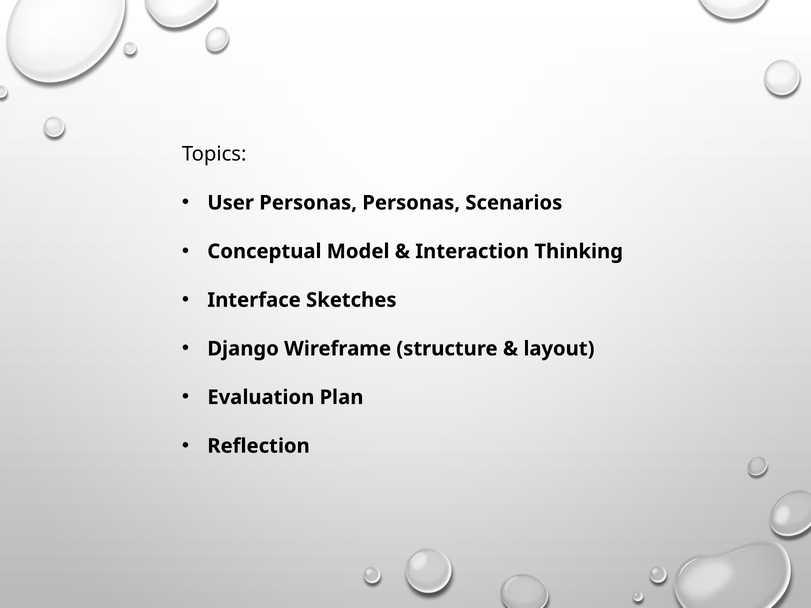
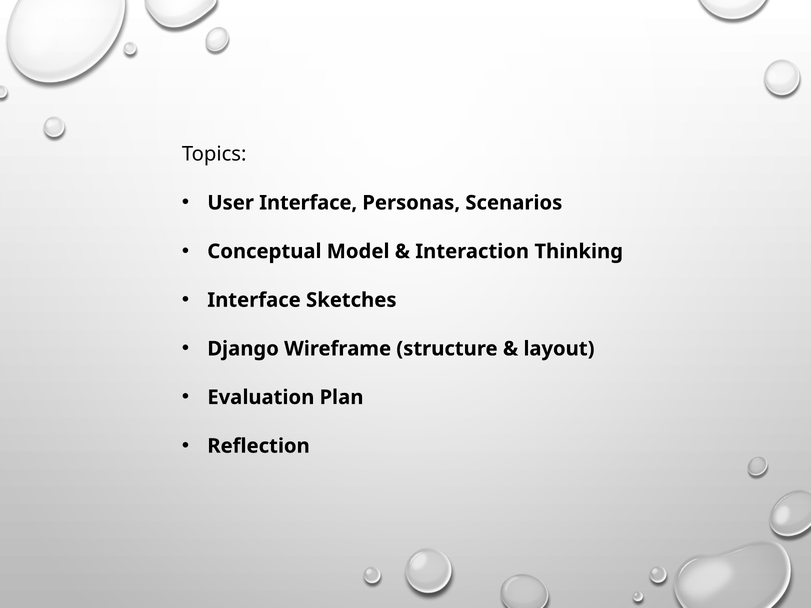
User Personas: Personas -> Interface (308, 203)
